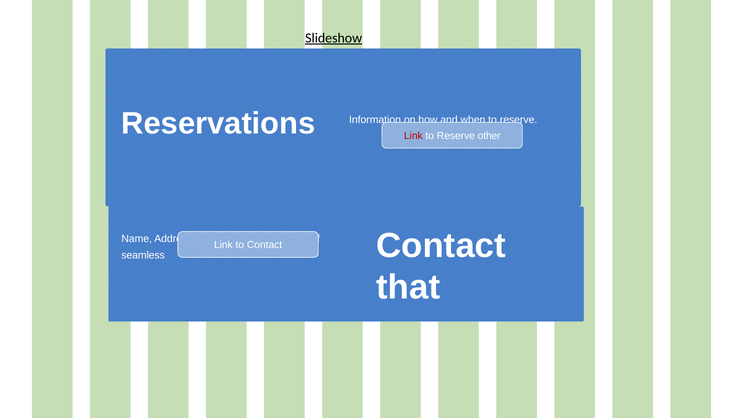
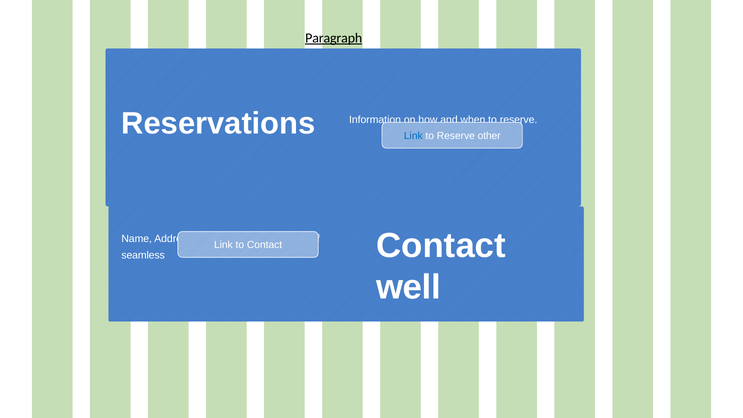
Slideshow: Slideshow -> Paragraph (334, 38)
Link colour: red -> blue (413, 136)
that: that -> well (408, 287)
